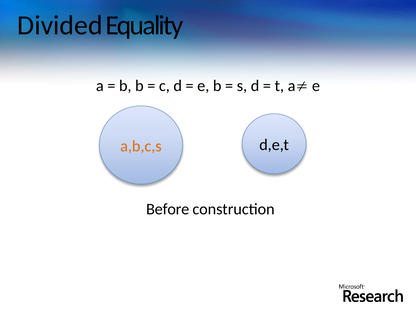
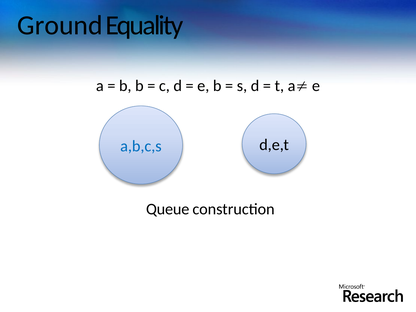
Divided: Divided -> Ground (60, 25)
a,b,c,s colour: orange -> blue (141, 146)
Before: Before -> Queue (168, 209)
